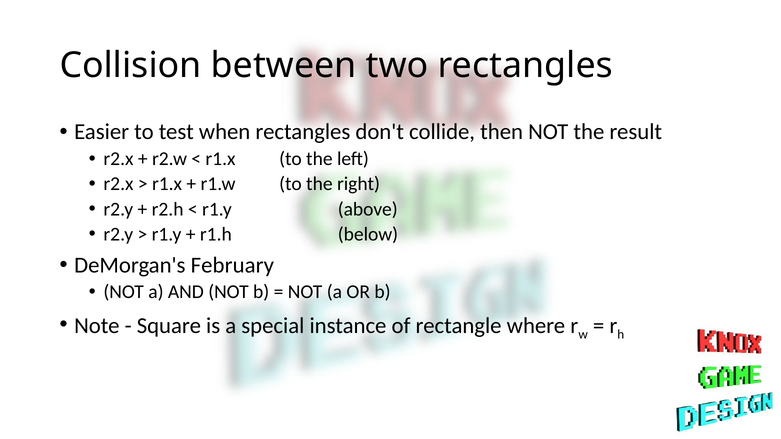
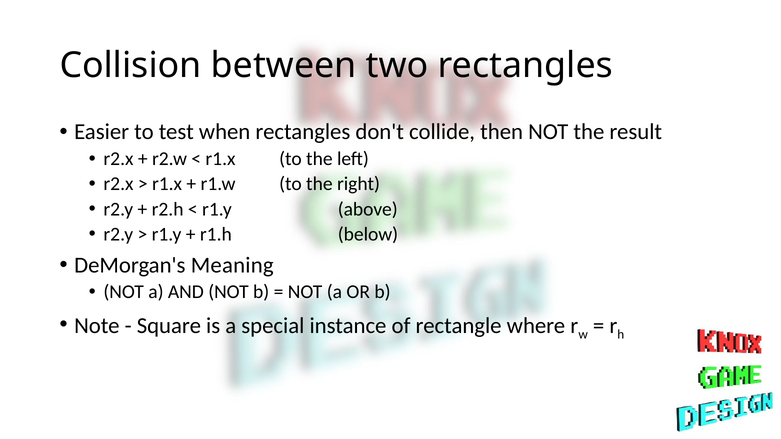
February: February -> Meaning (232, 265)
